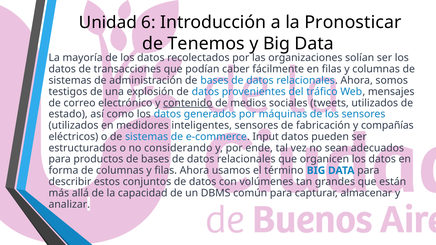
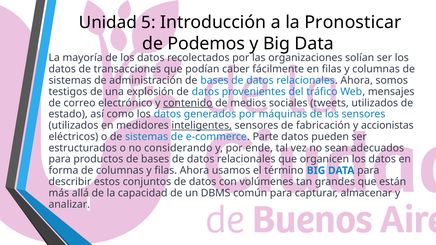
6: 6 -> 5 (148, 23)
Tenemos: Tenemos -> Podemos (206, 44)
inteligentes underline: none -> present (202, 126)
compañías: compañías -> accionistas (387, 126)
Input: Input -> Parte (266, 137)
